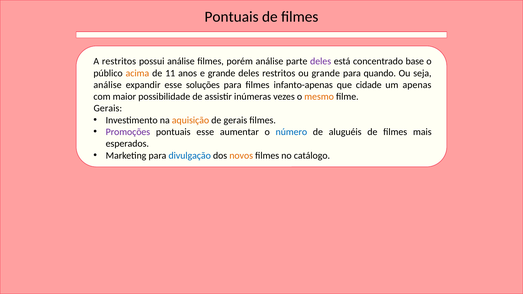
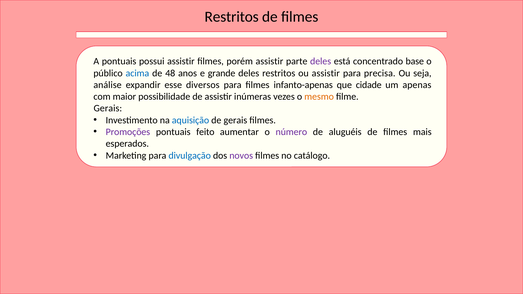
Pontuais: Pontuais -> Restritos (232, 17)
A restritos: restritos -> pontuais (119, 61)
possui análise: análise -> assistir (181, 61)
porém análise: análise -> assistir (269, 61)
acima colour: orange -> blue (137, 73)
11: 11 -> 48 (170, 73)
ou grande: grande -> assistir (326, 73)
quando: quando -> precisa (380, 73)
soluções: soluções -> diversos (203, 85)
aquisição colour: orange -> blue (191, 120)
pontuais esse: esse -> feito (205, 132)
número colour: blue -> purple (291, 132)
novos colour: orange -> purple (241, 156)
